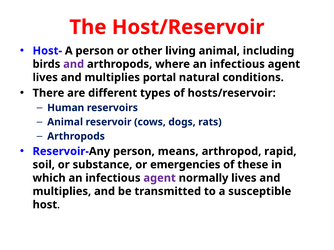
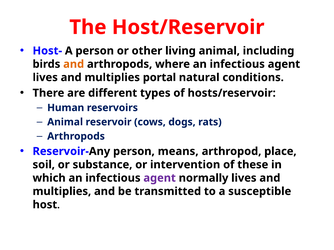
and colour: purple -> orange (74, 64)
rapid: rapid -> place (280, 152)
emergencies: emergencies -> intervention (185, 165)
